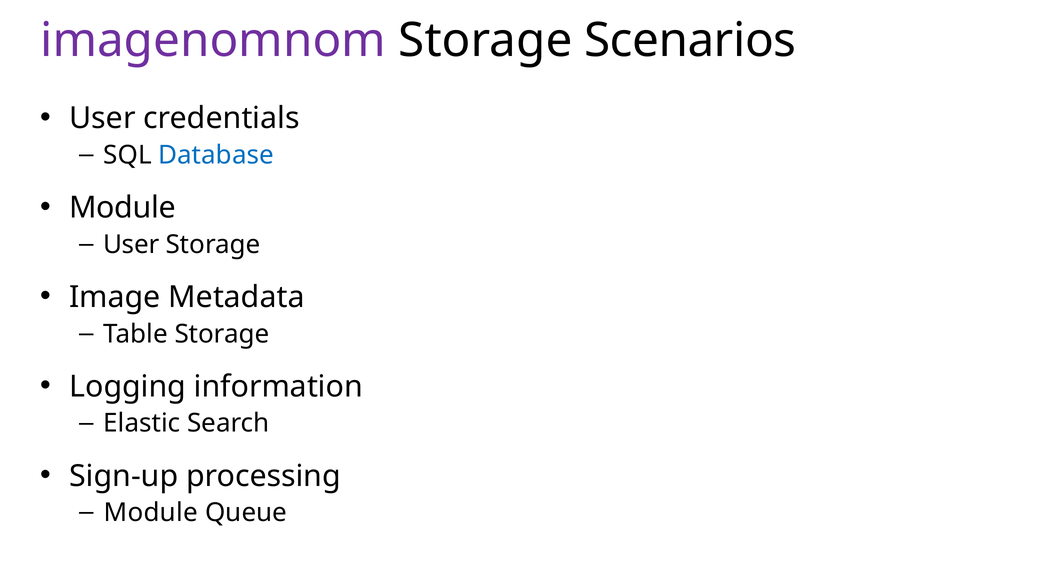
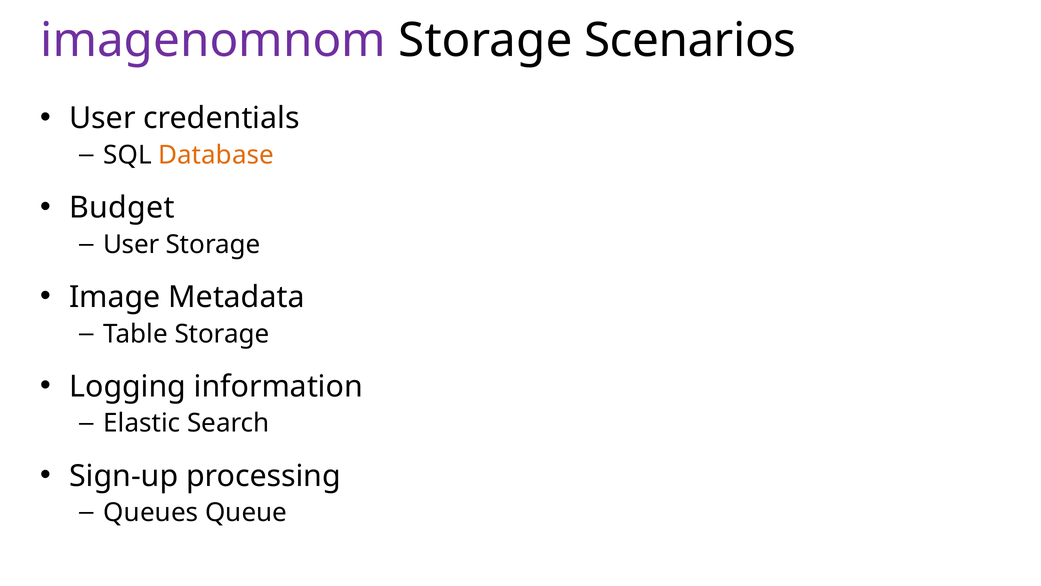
Database colour: blue -> orange (216, 155)
Module: Module -> Budget (122, 207)
Module: Module -> Queues (151, 512)
